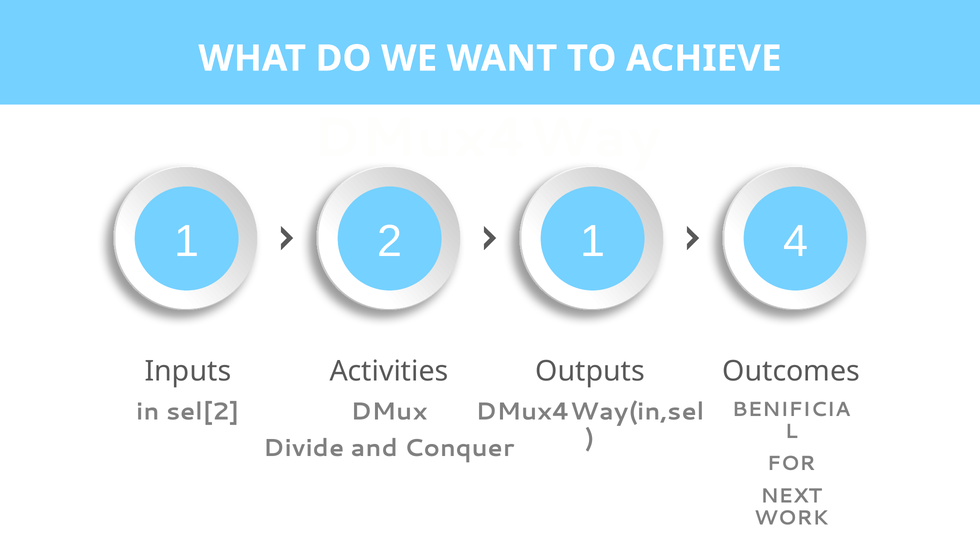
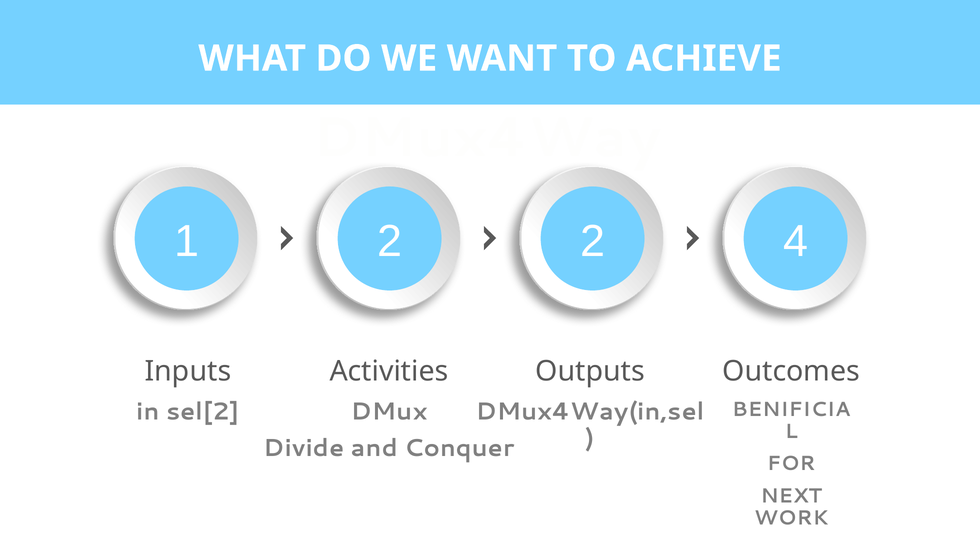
2 1: 1 -> 2 (593, 242)
